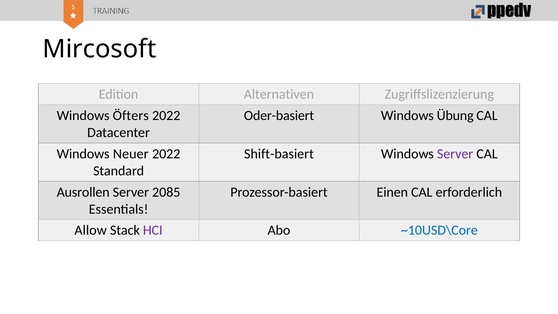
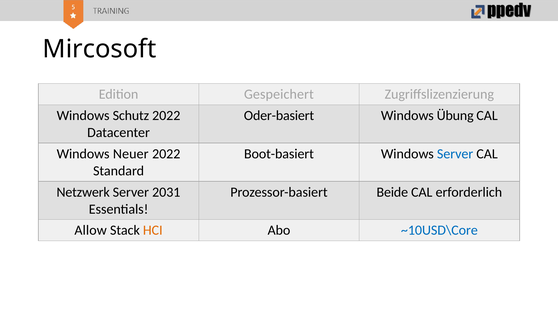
Alternativen: Alternativen -> Gespeichert (279, 94)
Öfters: Öfters -> Schutz (131, 116)
Shift-basiert: Shift-basiert -> Boot-basiert (279, 154)
Server colour: purple -> blue (455, 154)
Ausrollen: Ausrollen -> Netzwerk (83, 192)
2085: 2085 -> 2031 (166, 192)
Einen: Einen -> Beide (392, 192)
HCI colour: purple -> orange (153, 230)
